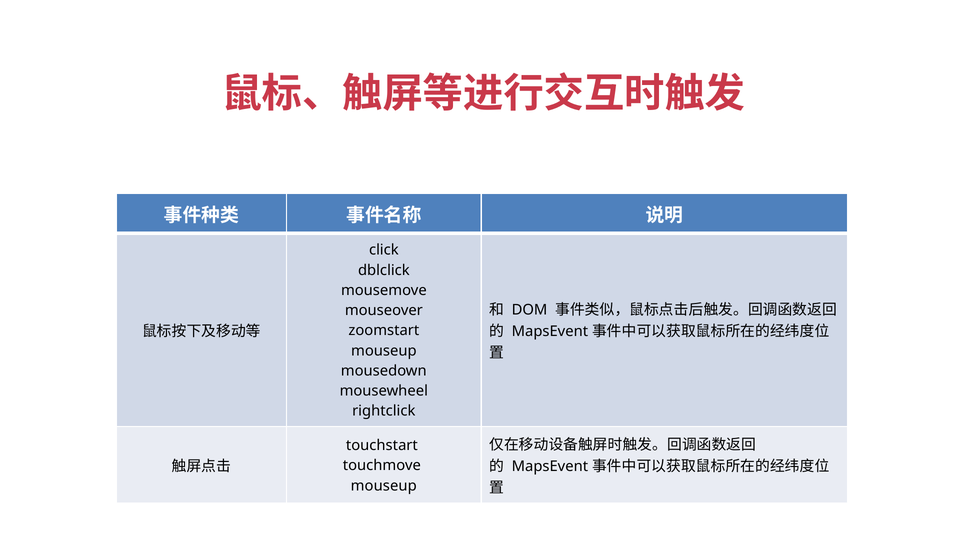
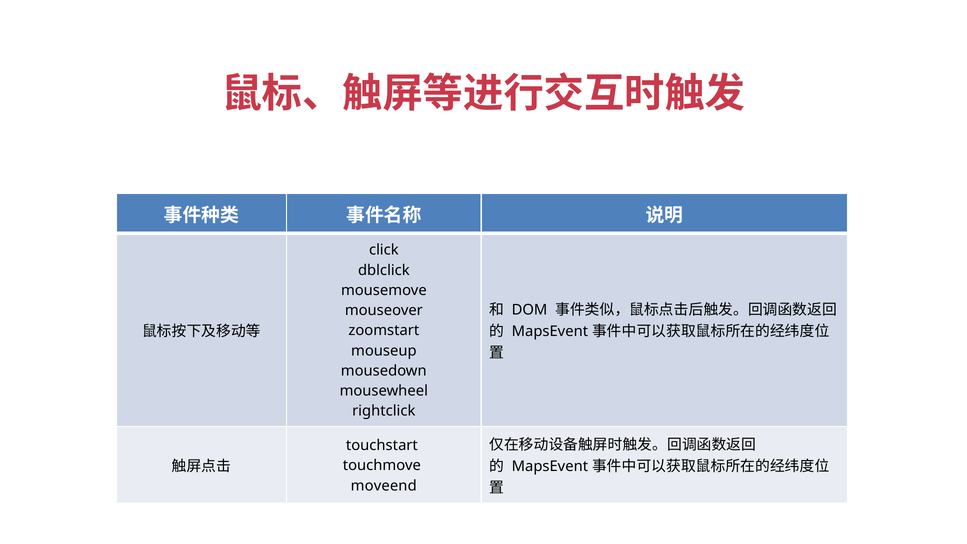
mouseup: mouseup -> moveend (384, 486)
